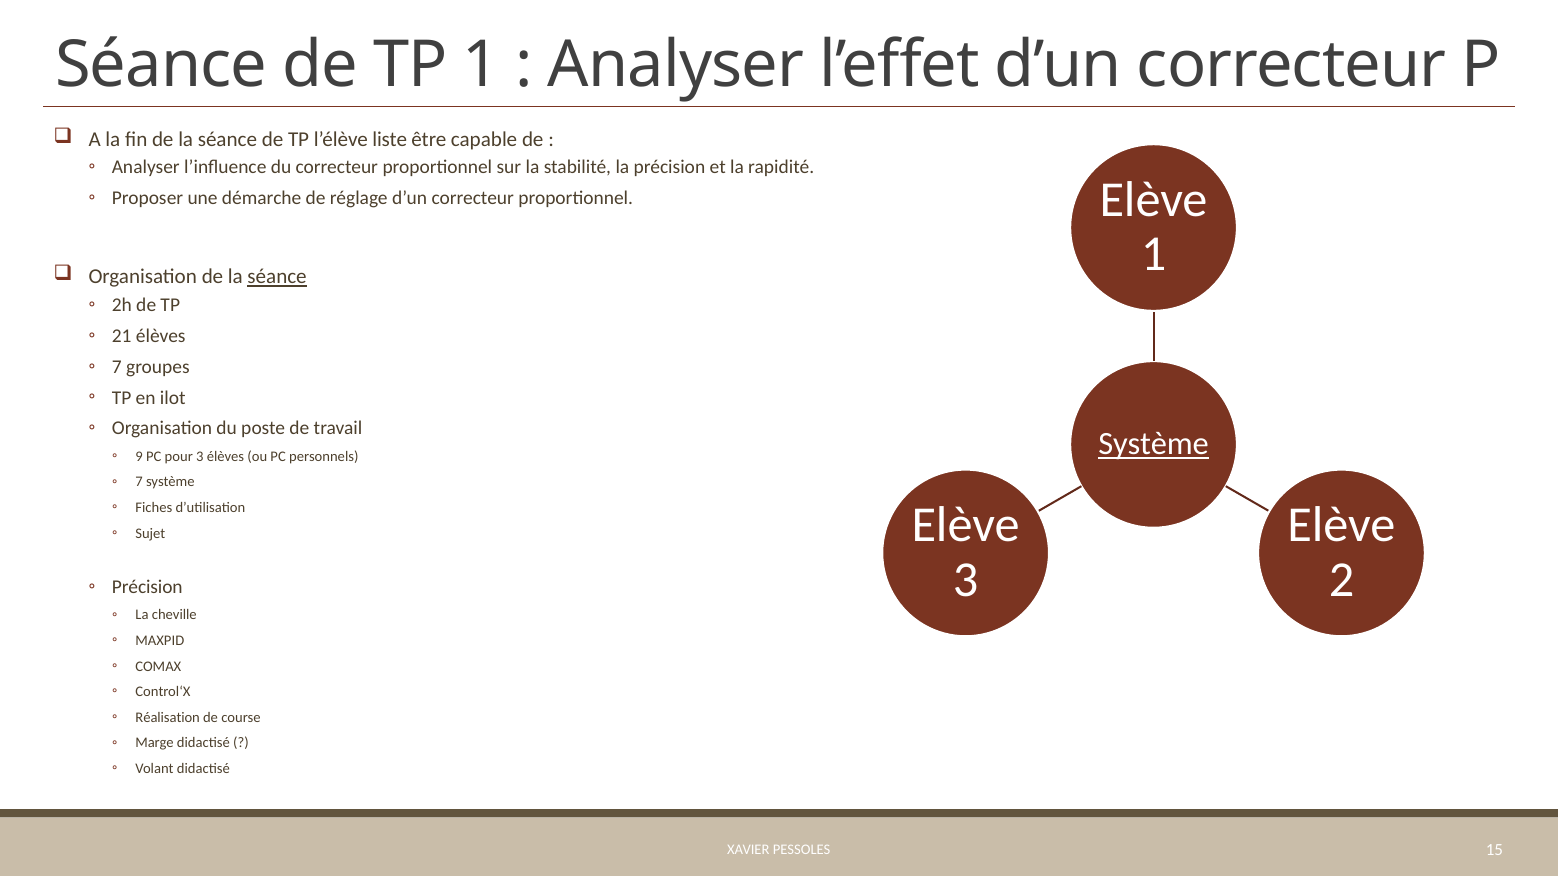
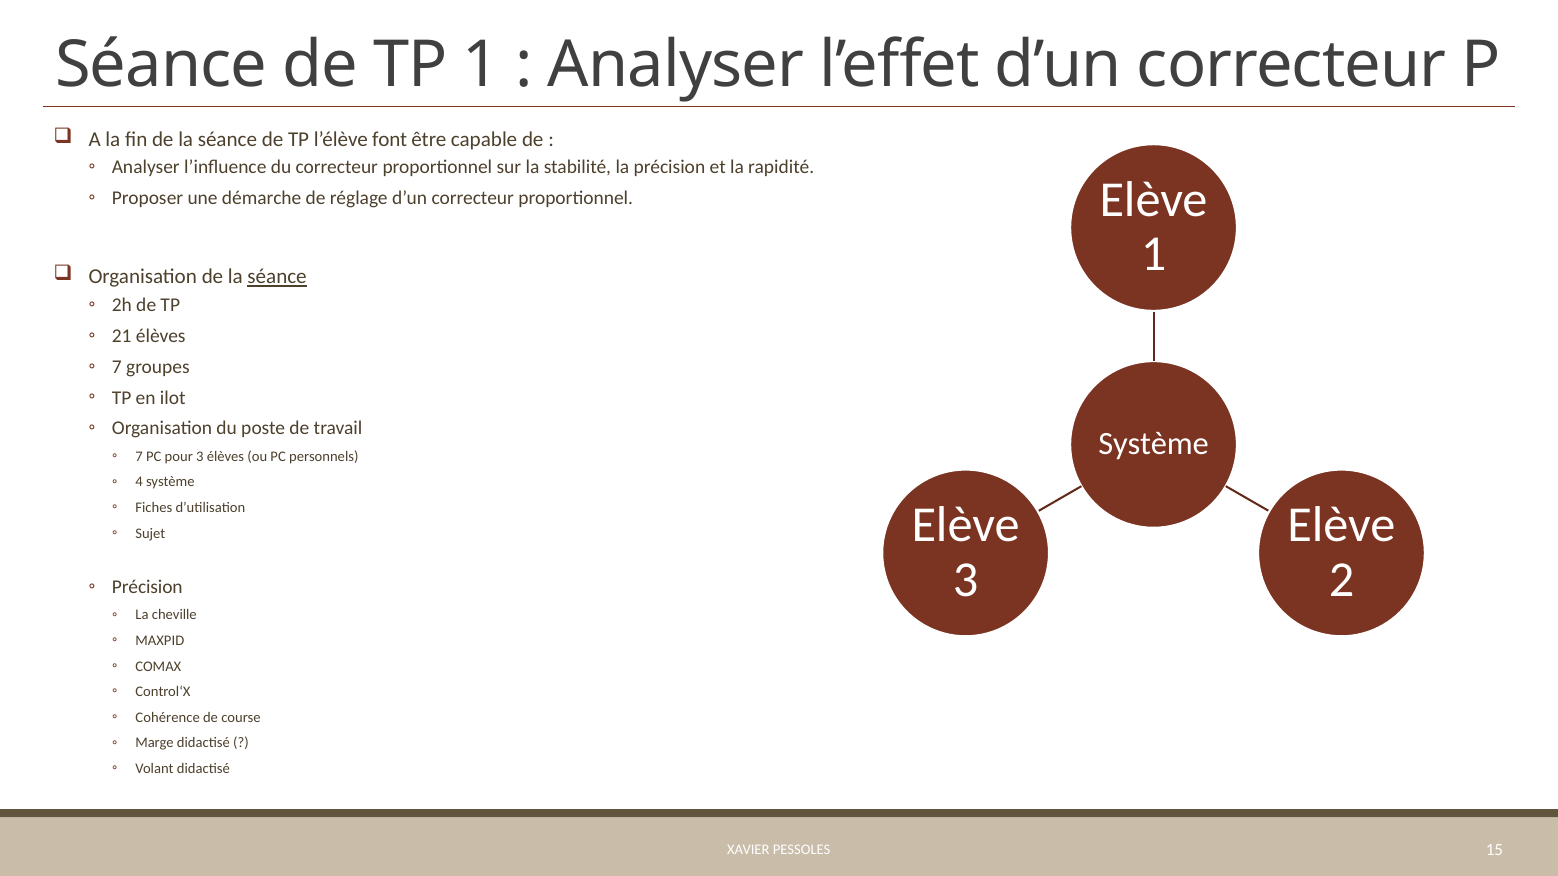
liste: liste -> font (390, 139)
Système underline: present -> none (1154, 444)
9: 9 -> 7 (139, 457)
7: 7 -> 4 (139, 482)
Réalisation: Réalisation -> Cohérence (168, 718)
